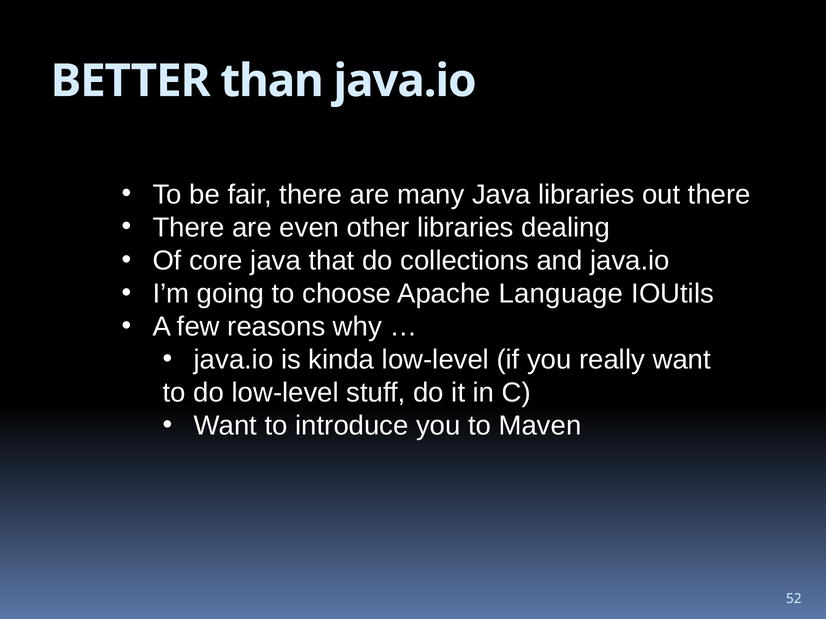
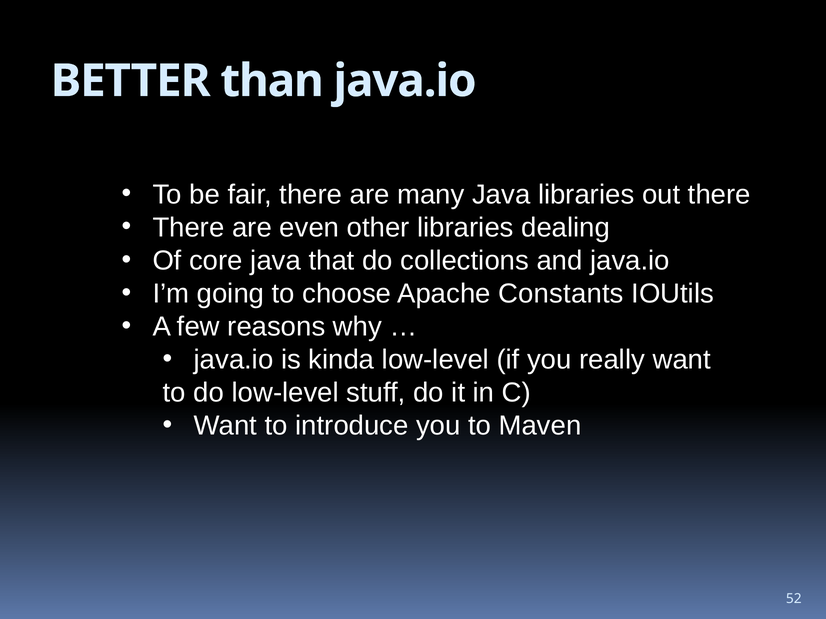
Language: Language -> Constants (561, 294)
